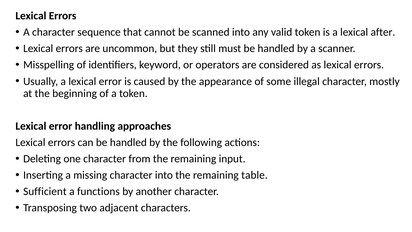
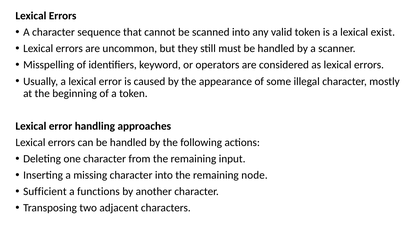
after: after -> exist (383, 32)
table: table -> node (254, 175)
